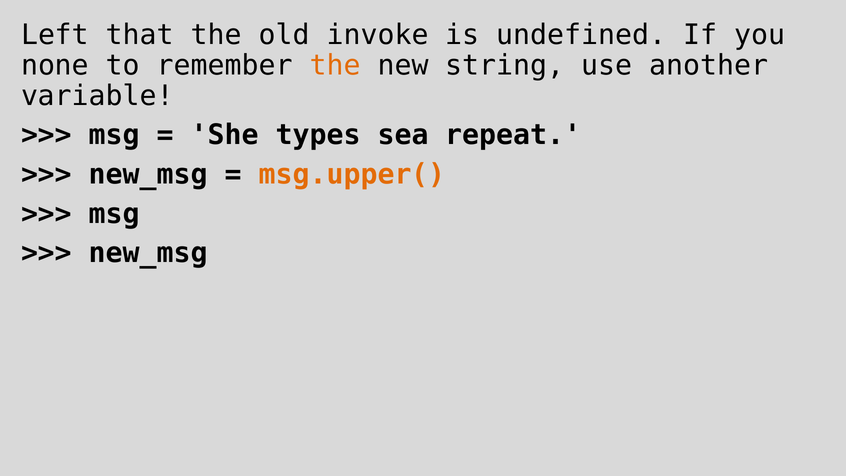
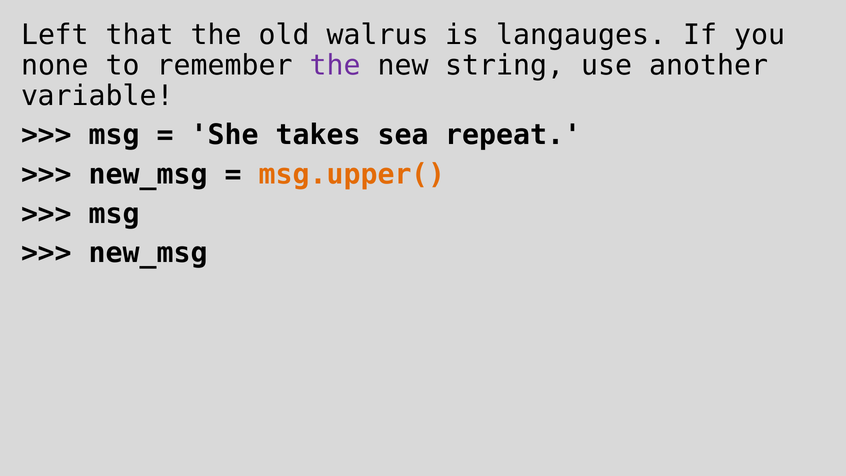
invoke: invoke -> walrus (378, 35)
undefined: undefined -> langauges (581, 35)
the colour: orange -> purple (335, 65)
types: types -> takes (318, 135)
